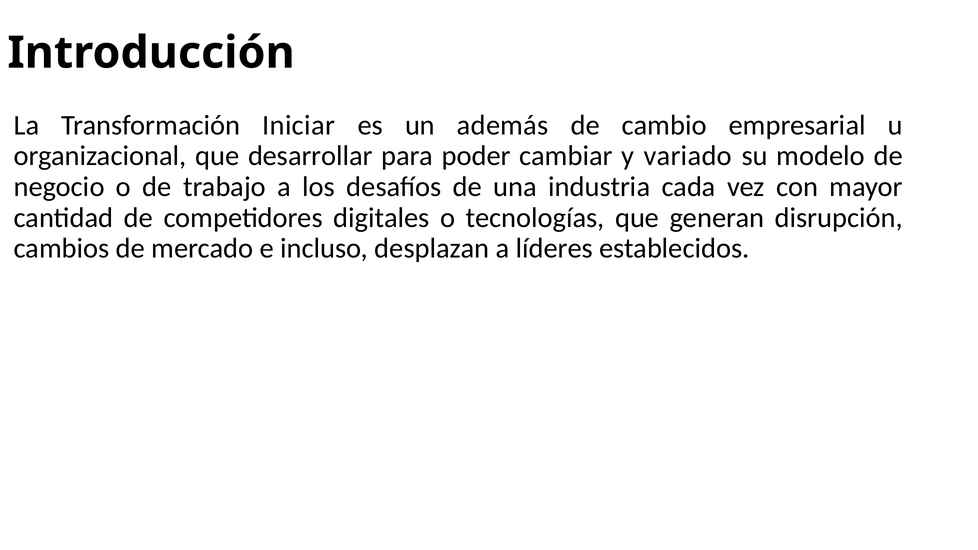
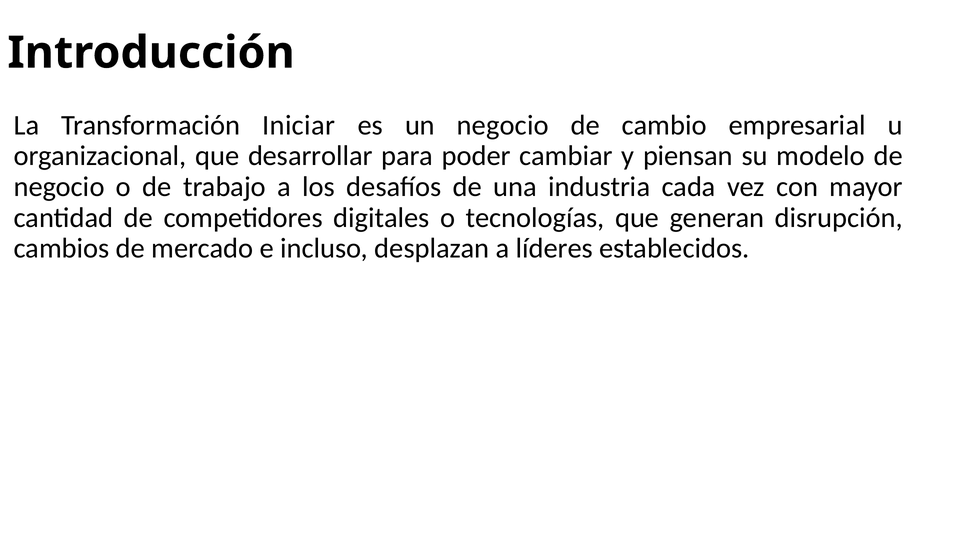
un además: además -> negocio (503, 125)
variado: variado -> piensan (688, 156)
